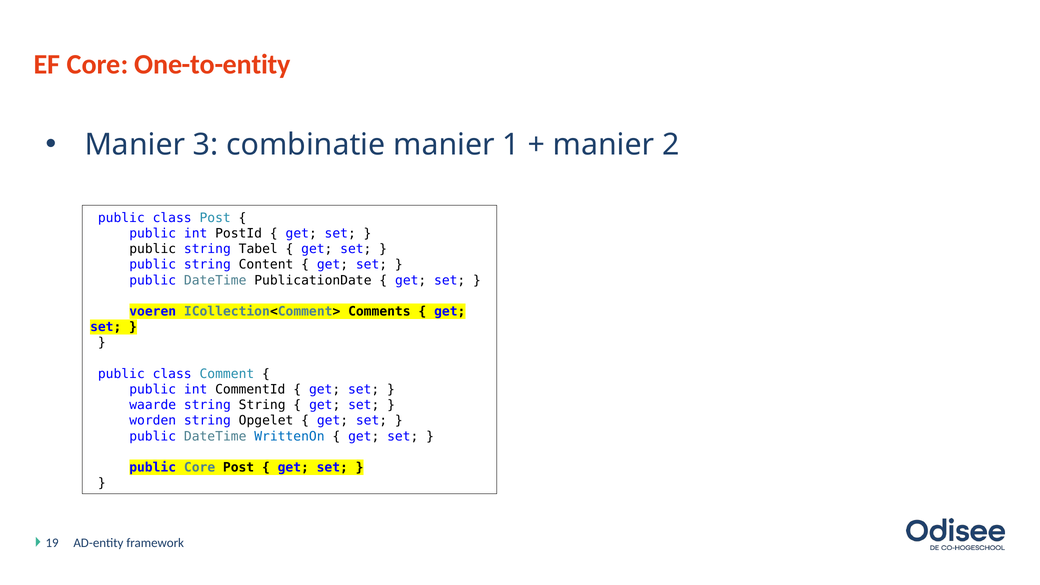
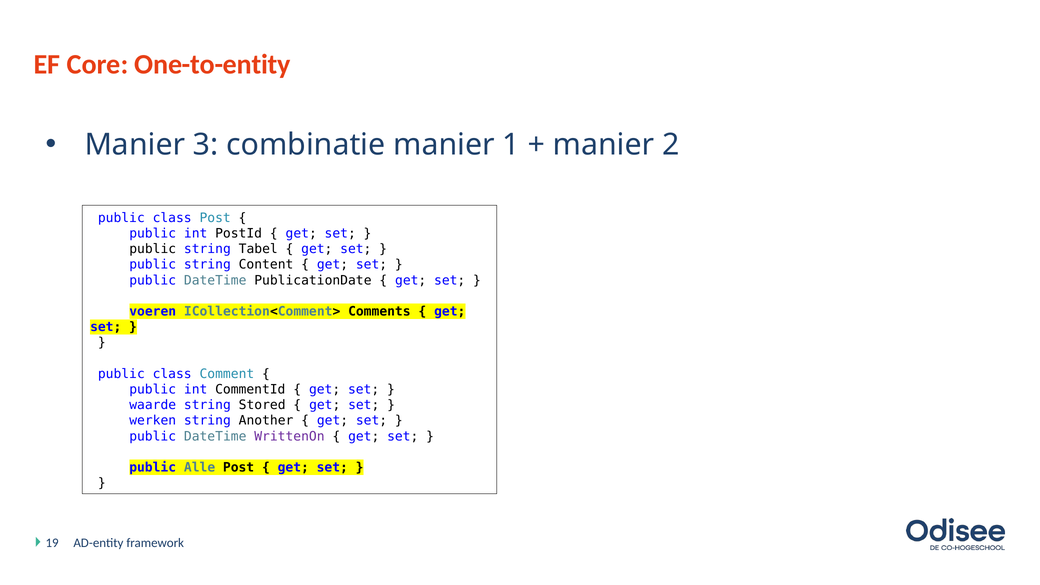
string String: String -> Stored (262, 405)
worden: worden -> werken (153, 421)
Opgelet: Opgelet -> Another (266, 421)
WrittenOn colour: blue -> purple (289, 436)
public Core: Core -> Alle (200, 467)
